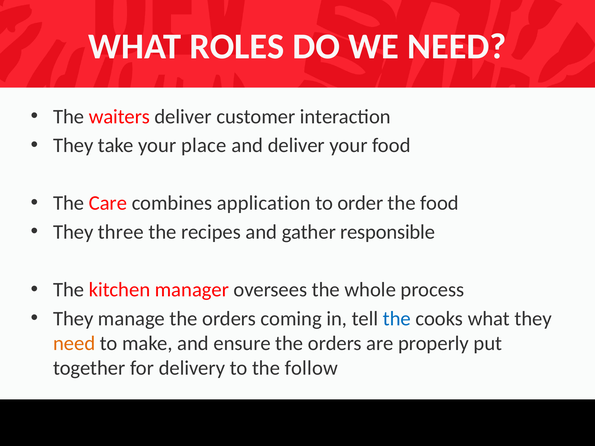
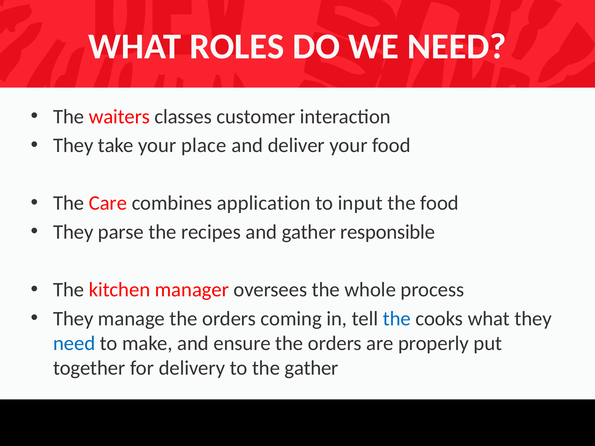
waiters deliver: deliver -> classes (183, 117)
order: order -> input (360, 203)
three: three -> parse (121, 232)
need colour: orange -> blue (74, 344)
the follow: follow -> gather (312, 368)
